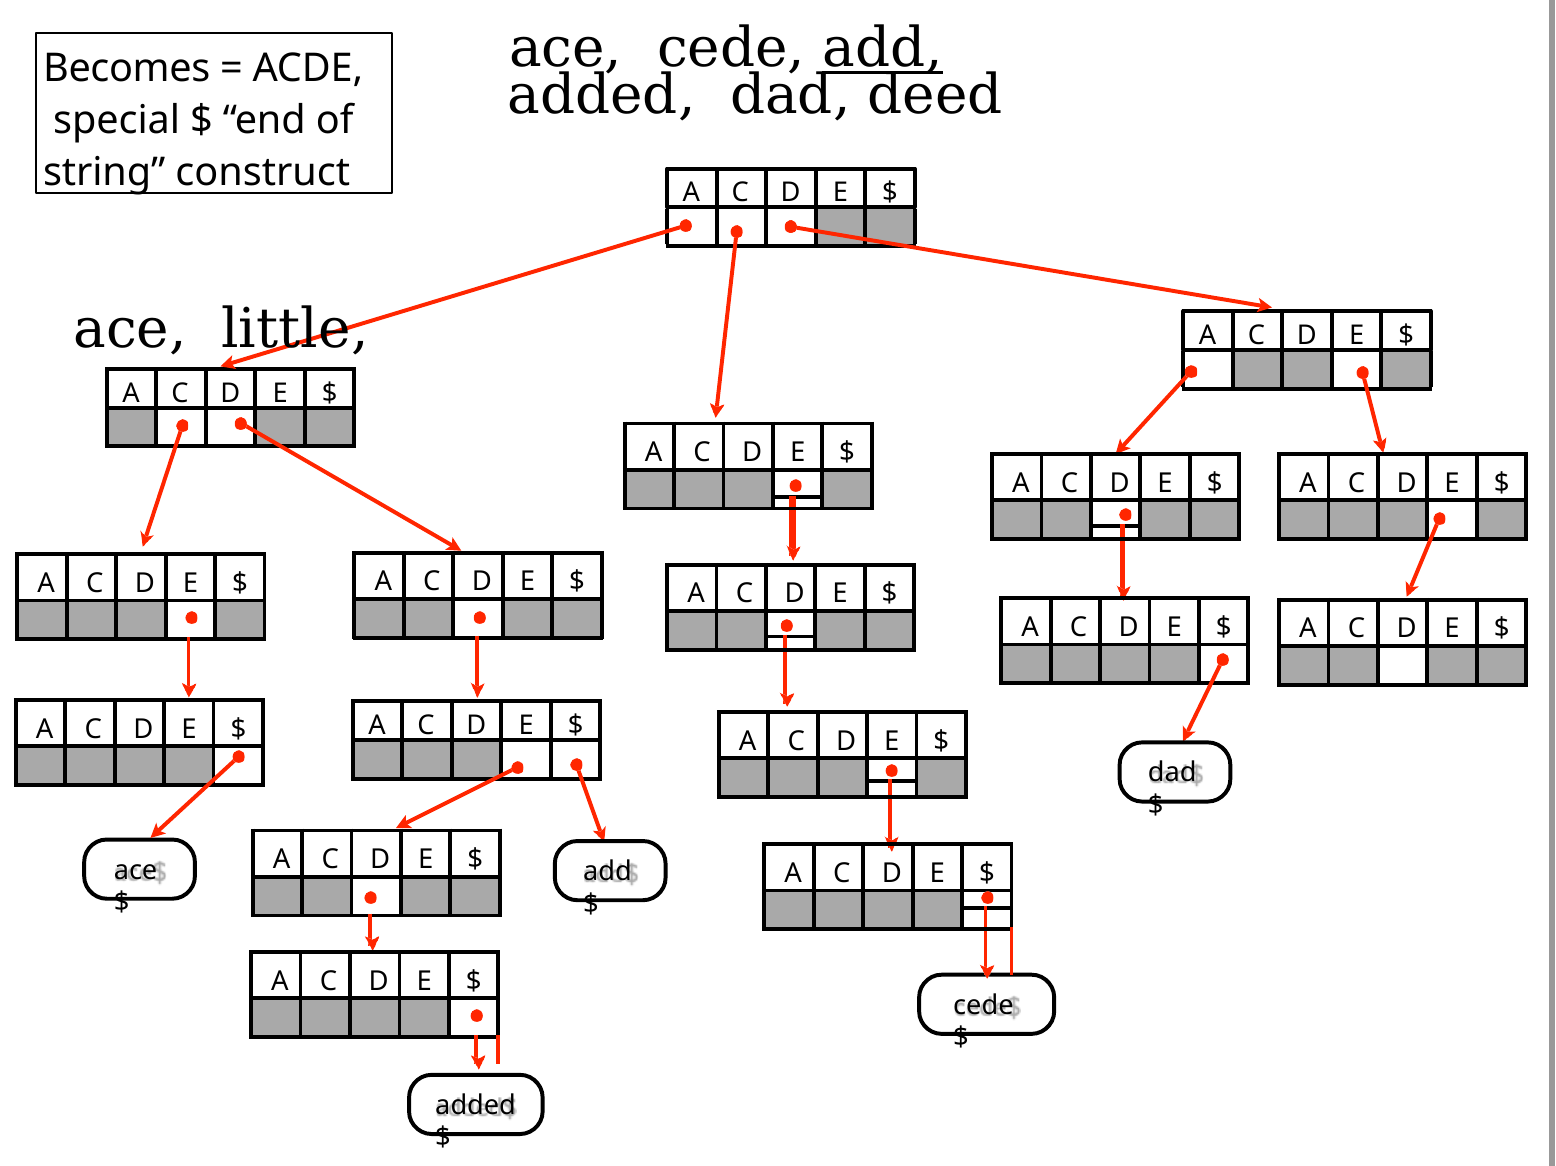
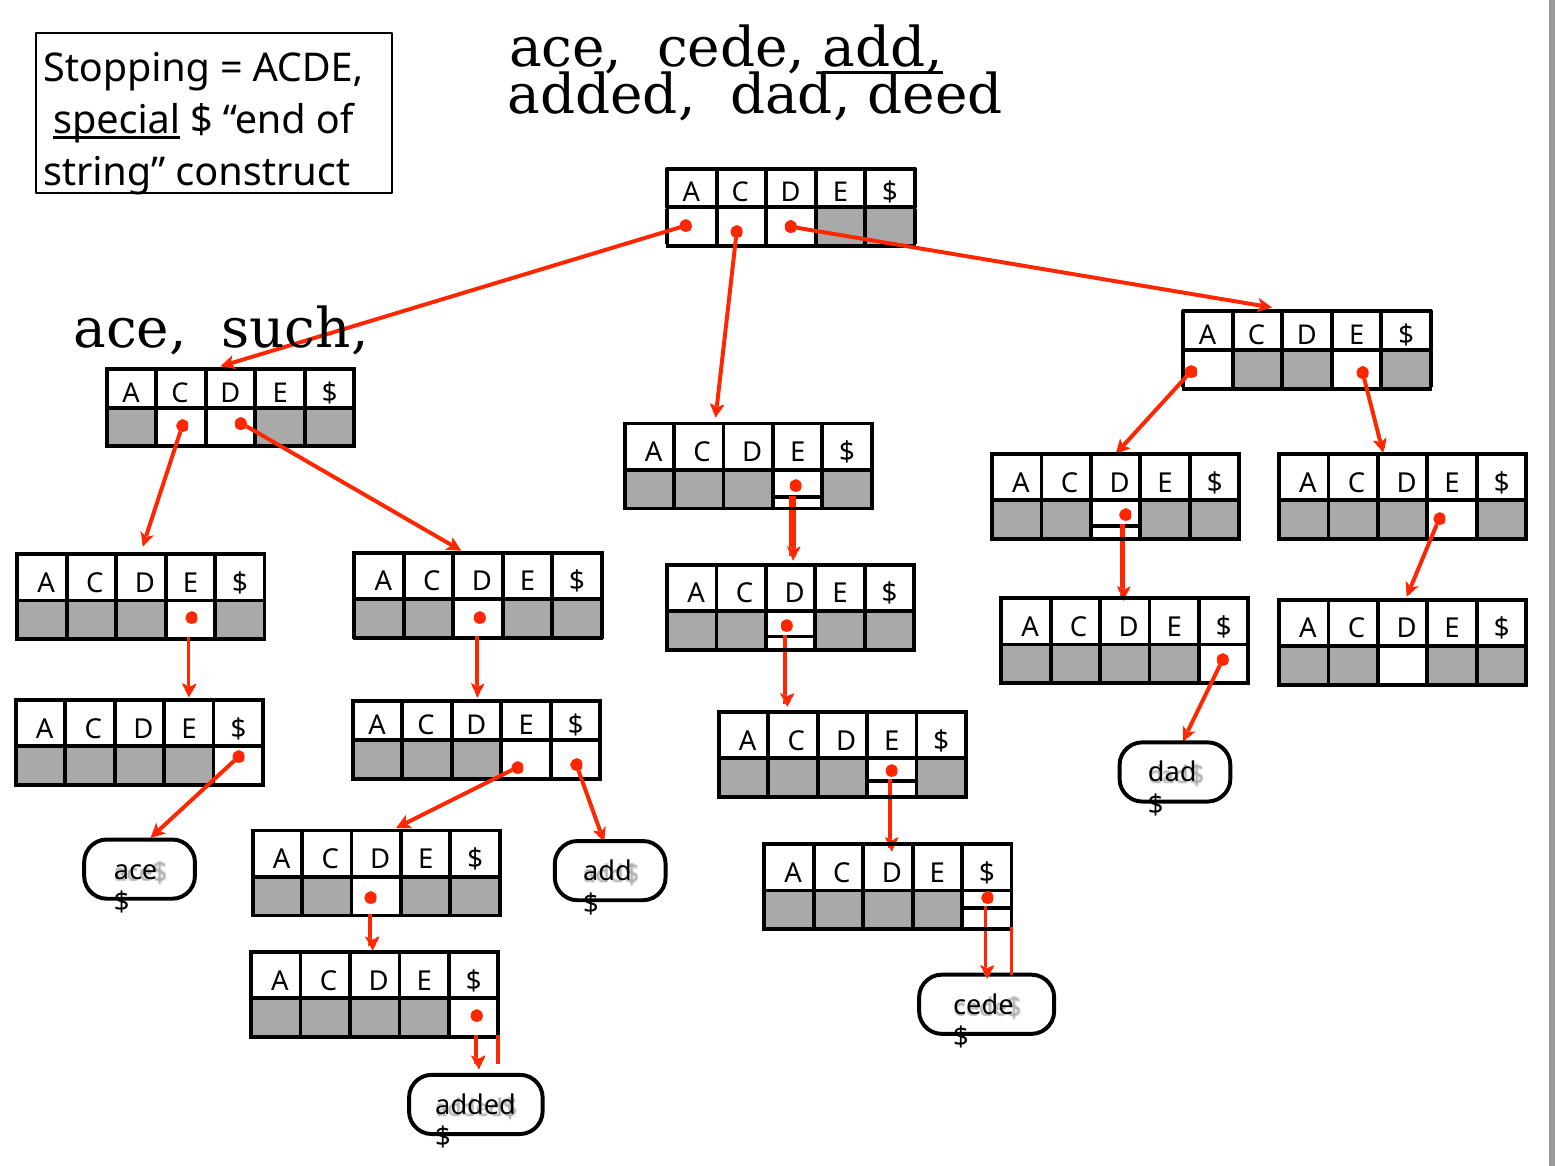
Becomes: Becomes -> Stopping (127, 69)
special underline: none -> present (117, 120)
little: little -> such (295, 329)
